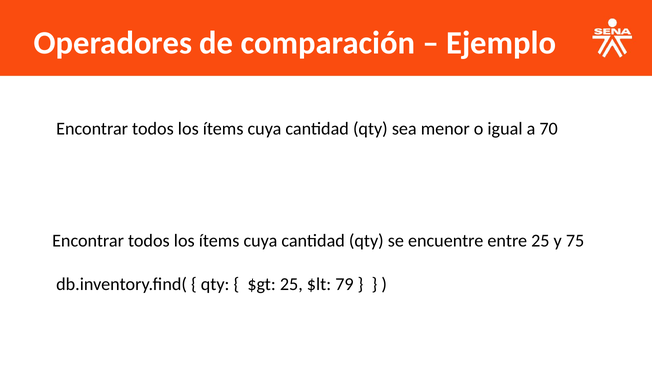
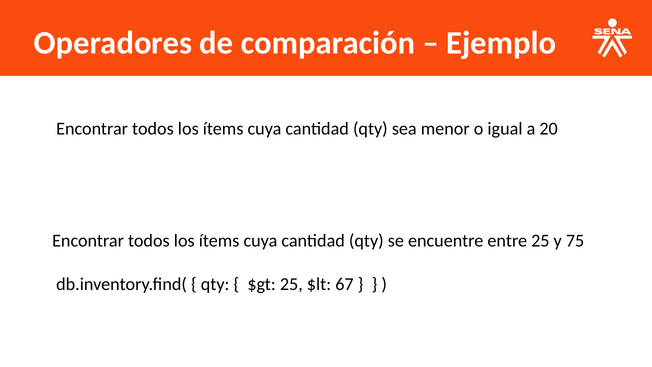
70: 70 -> 20 (549, 129)
79: 79 -> 67 (344, 284)
